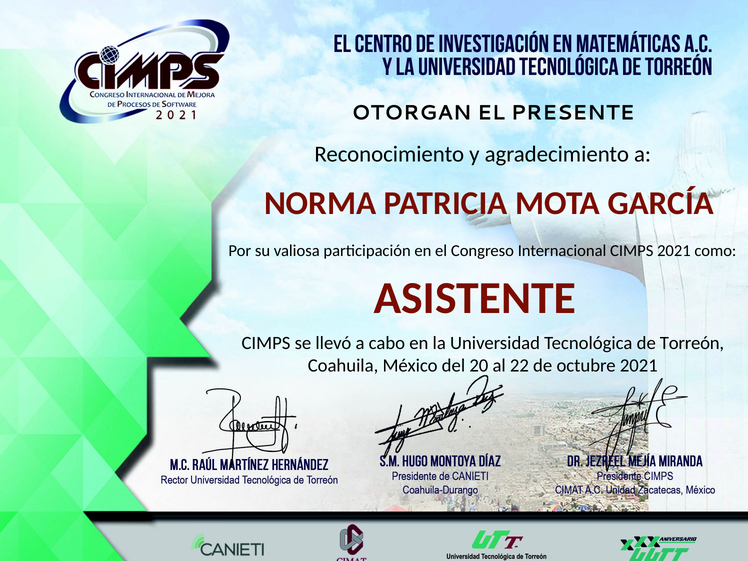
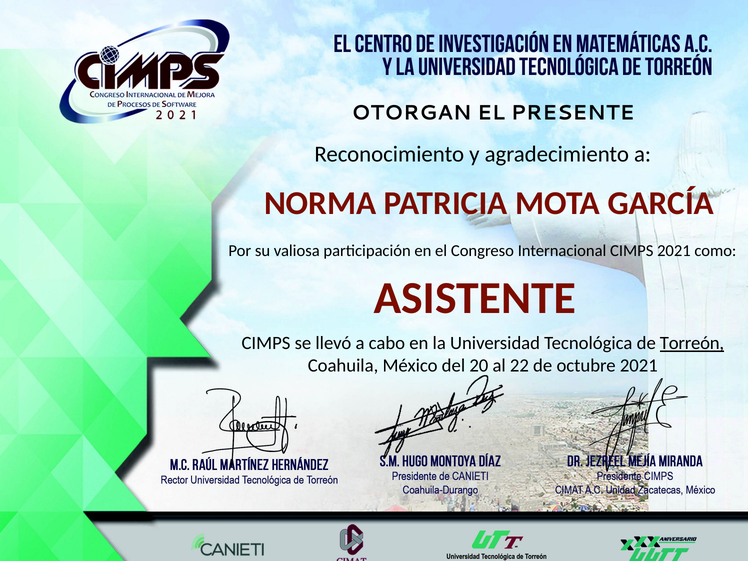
Torreón underline: none -> present (692, 343)
